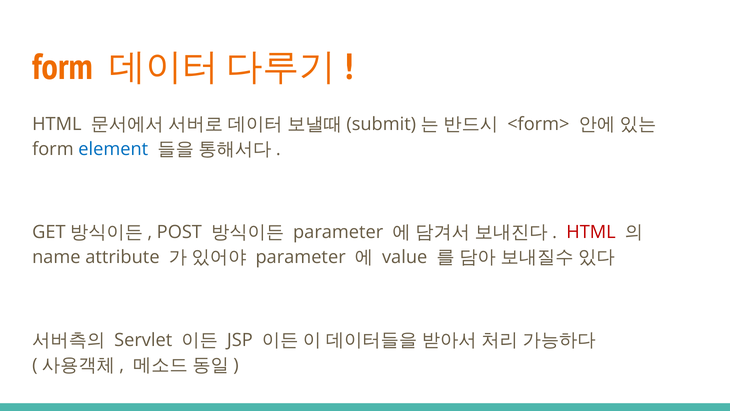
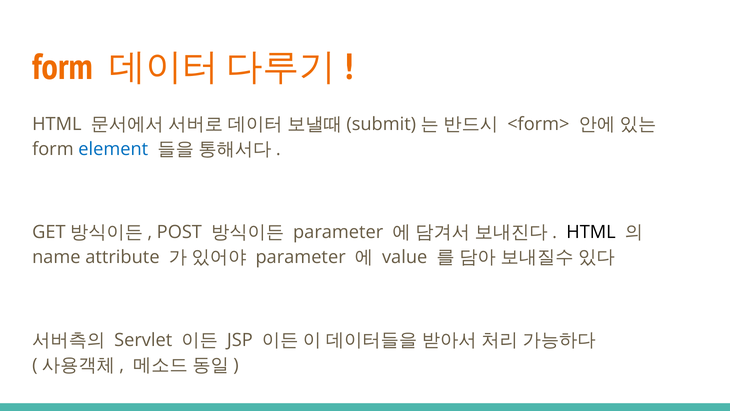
HTML colour: red -> black (591, 232)
